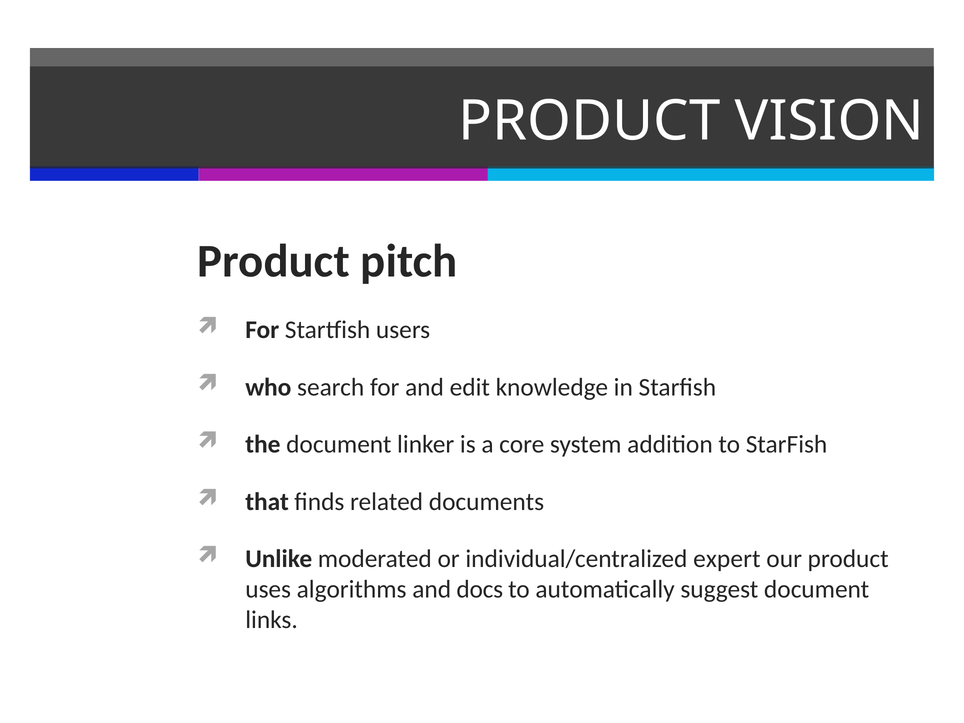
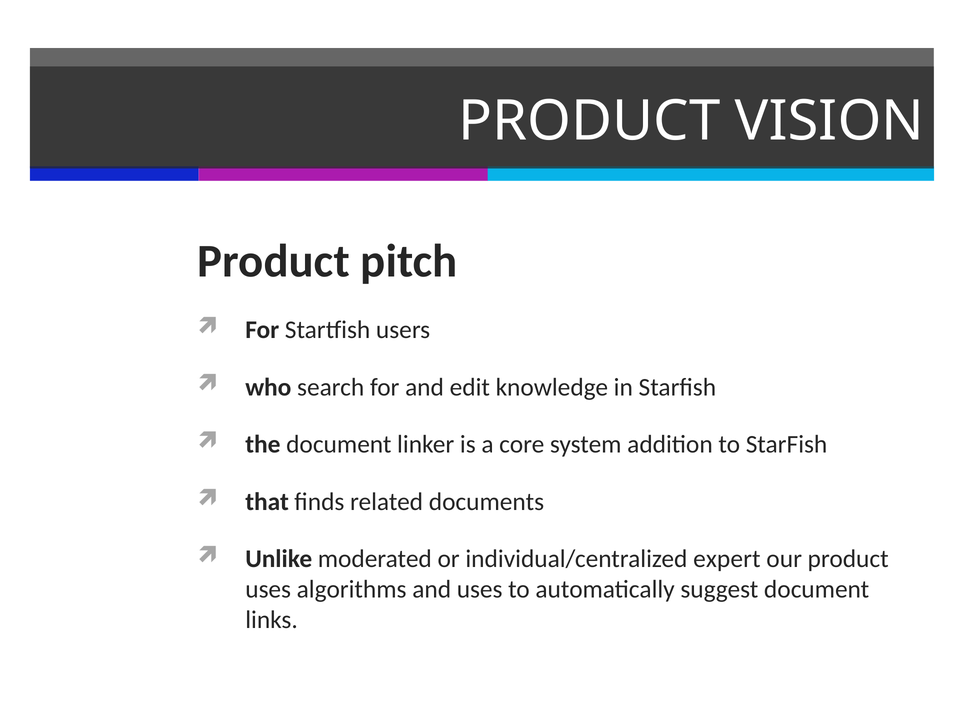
and docs: docs -> uses (480, 590)
